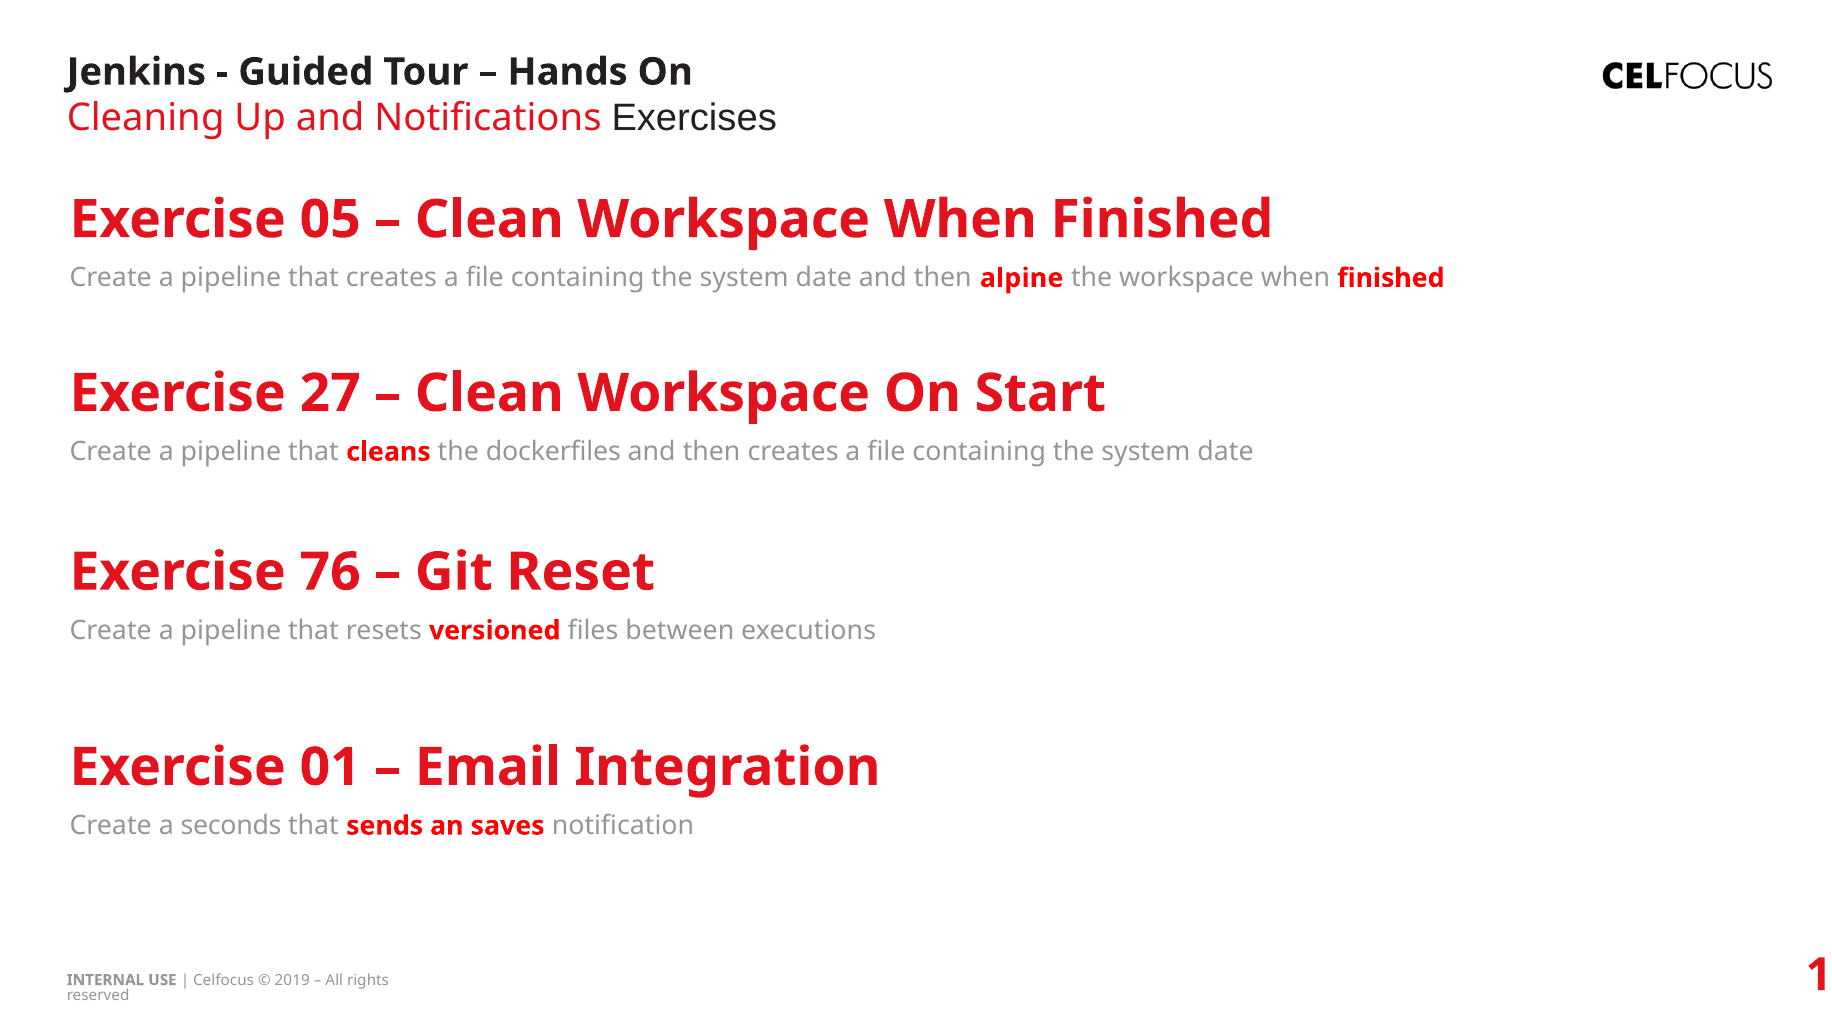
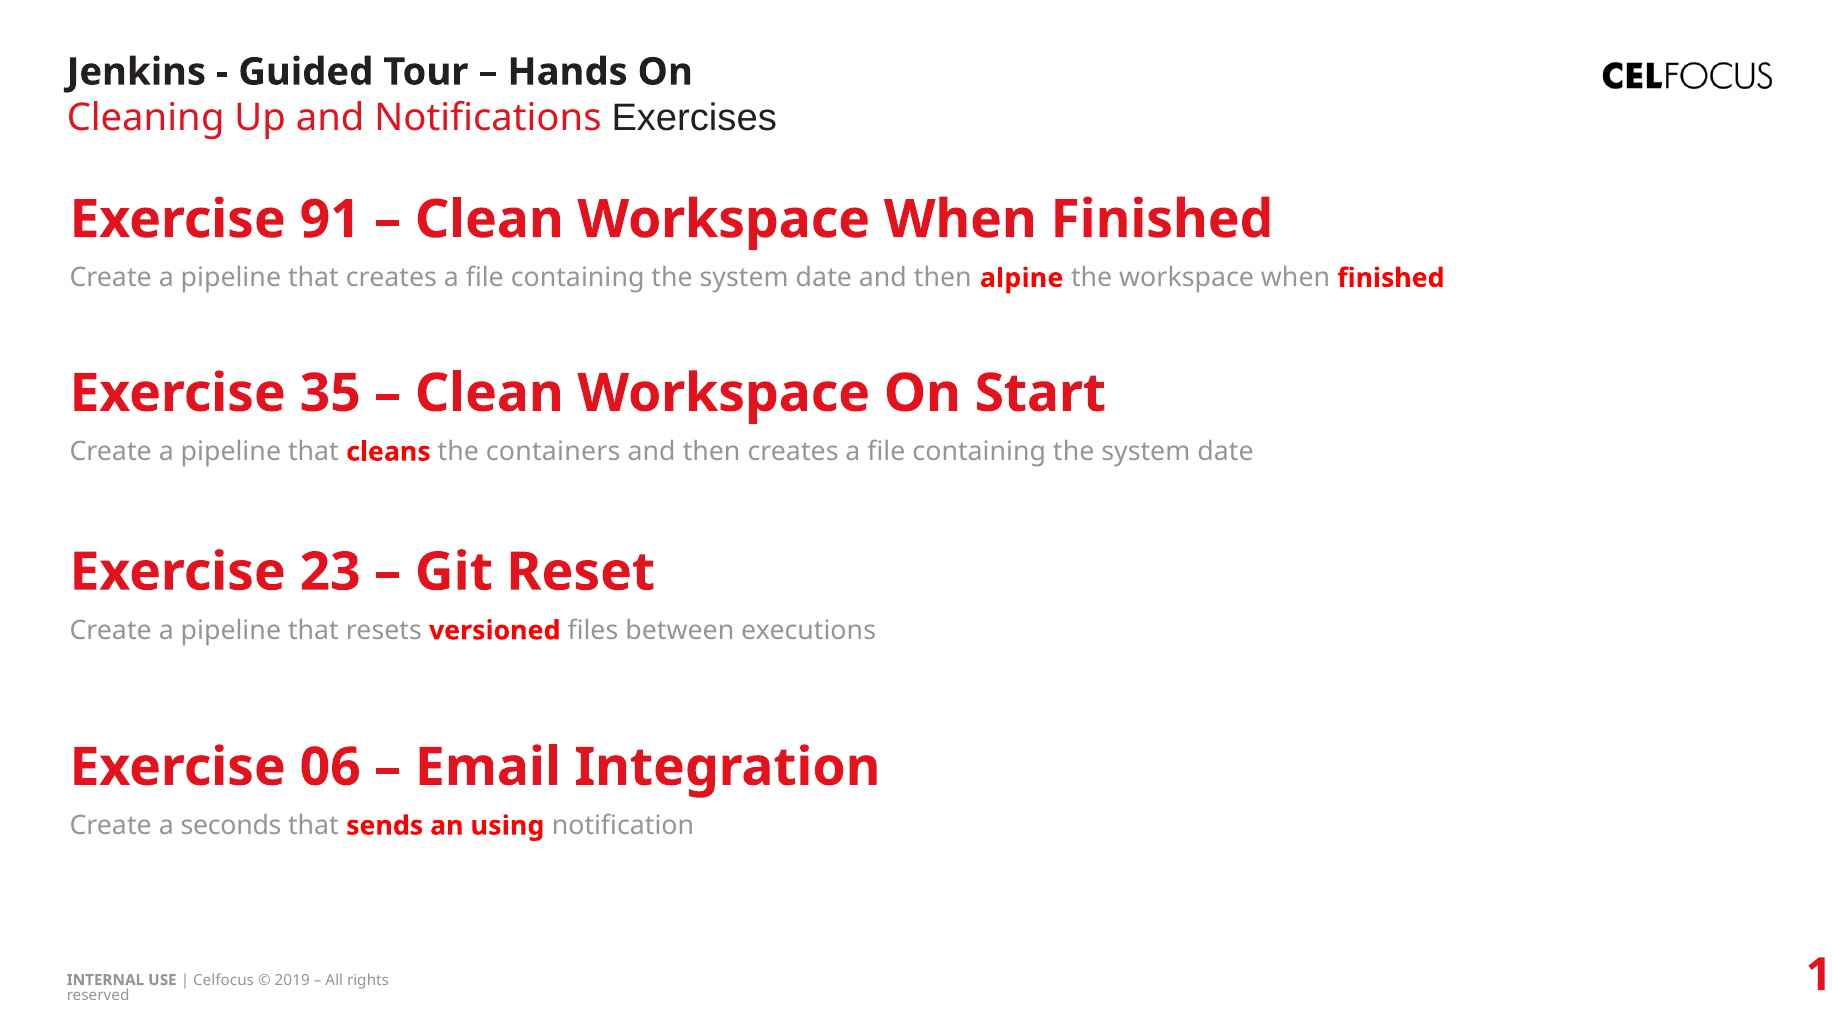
05: 05 -> 91 (330, 220)
27: 27 -> 35 (330, 393)
dockerfiles: dockerfiles -> containers (553, 452)
76: 76 -> 23 (330, 572)
01: 01 -> 06 (330, 768)
saves: saves -> using (507, 826)
